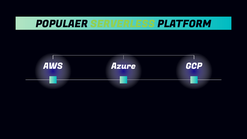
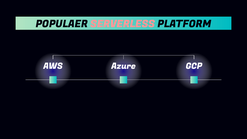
SERVERLESS colour: light green -> pink (123, 24)
